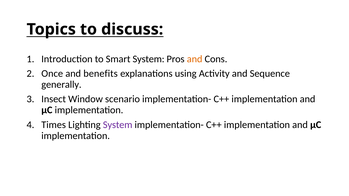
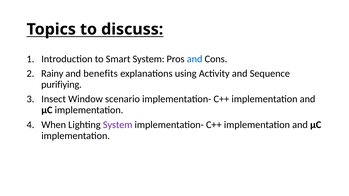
and colour: orange -> blue (195, 59)
Once: Once -> Rainy (52, 74)
generally: generally -> purifiying (61, 85)
Times: Times -> When (54, 125)
